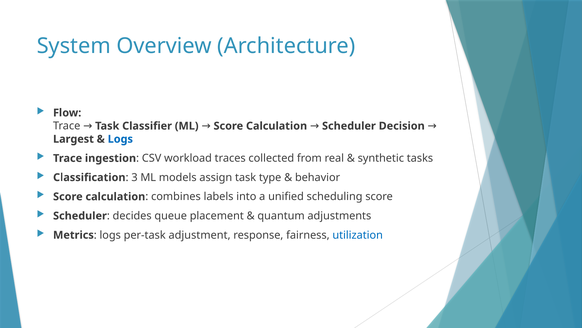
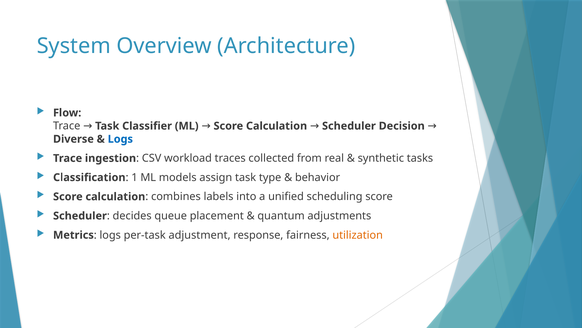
Largest: Largest -> Diverse (73, 139)
3: 3 -> 1 (134, 177)
utilization colour: blue -> orange (358, 235)
